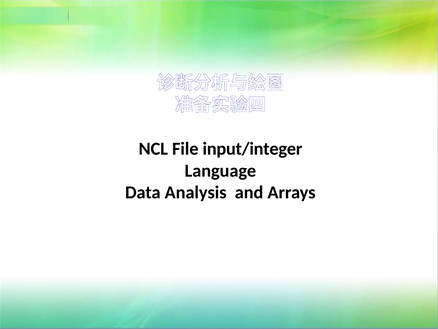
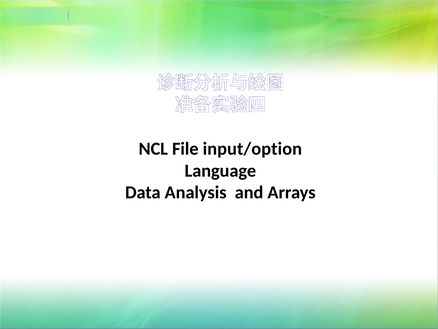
input/integer: input/integer -> input/option (252, 148)
